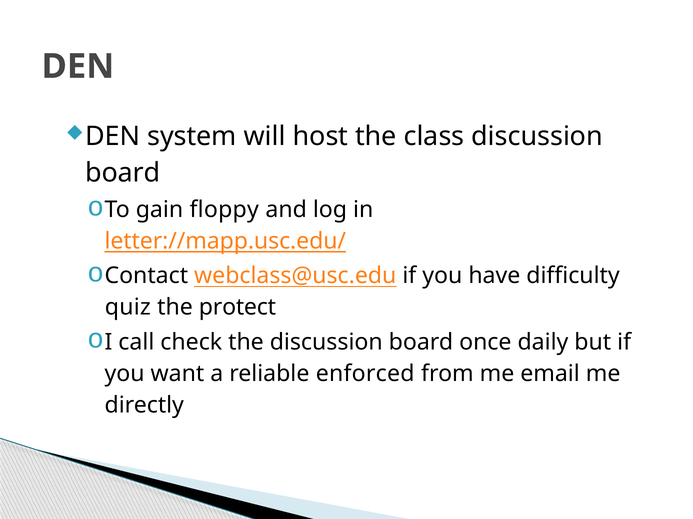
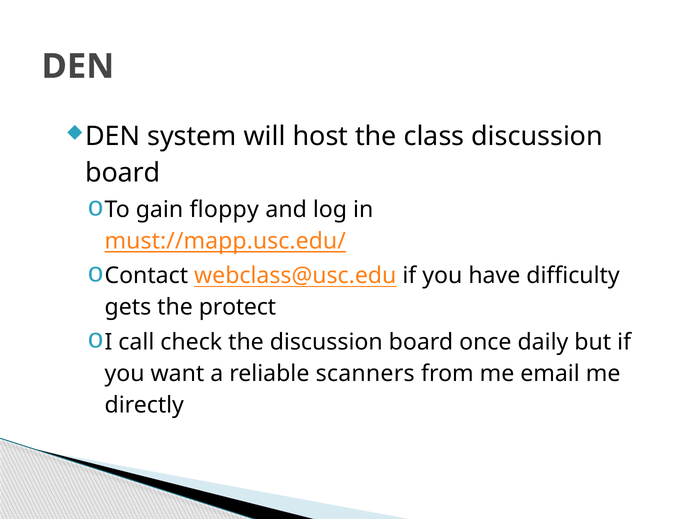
letter://mapp.usc.edu/: letter://mapp.usc.edu/ -> must://mapp.usc.edu/ (225, 242)
quiz: quiz -> gets (128, 308)
enforced: enforced -> scanners (365, 374)
